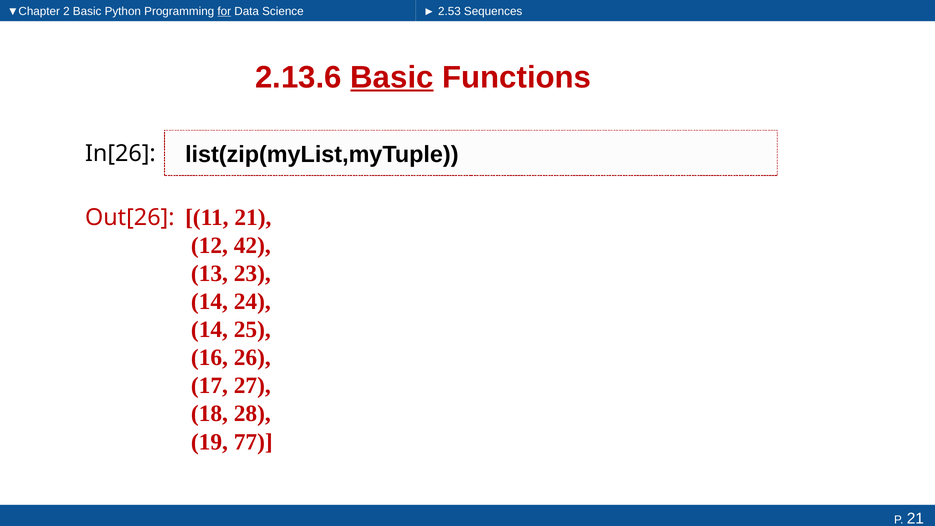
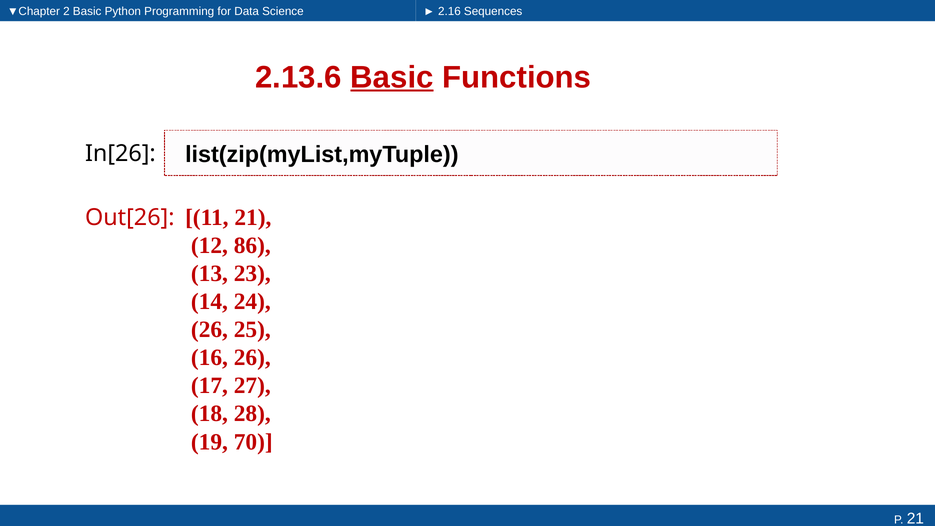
for underline: present -> none (224, 11)
2.53: 2.53 -> 2.16 (449, 11)
42: 42 -> 86 (252, 245)
14: 14 -> 26 (209, 330)
77: 77 -> 70 (253, 442)
